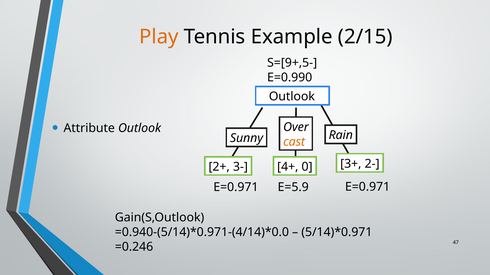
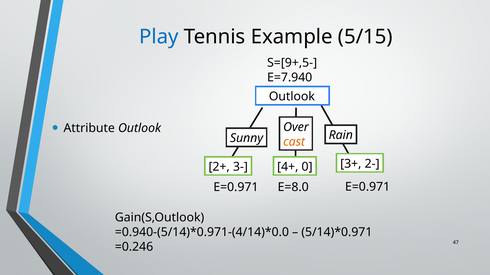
Play colour: orange -> blue (159, 37)
2/15: 2/15 -> 5/15 (365, 37)
E=0.990: E=0.990 -> E=7.940 (290, 78)
E=5.9: E=5.9 -> E=8.0 (293, 188)
